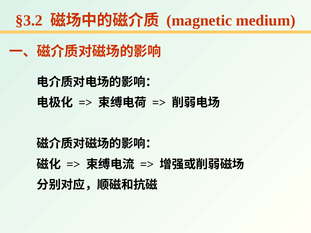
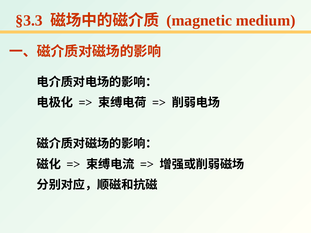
§3.2: §3.2 -> §3.3 (29, 21)
